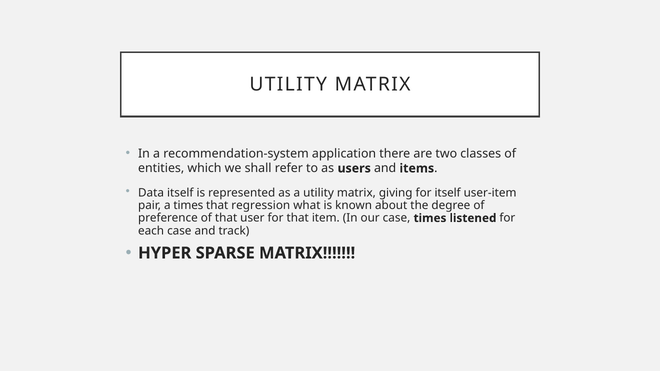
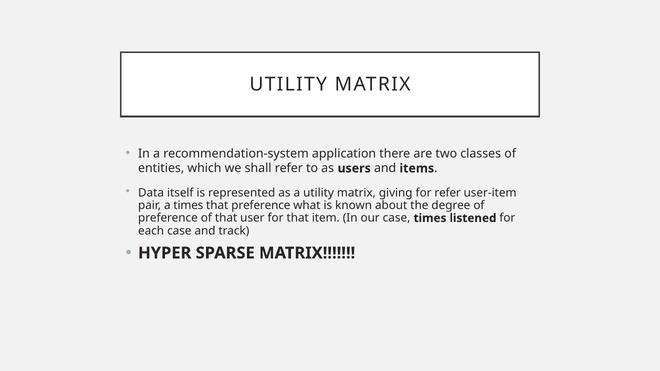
for itself: itself -> refer (448, 193)
that regression: regression -> preference (261, 206)
